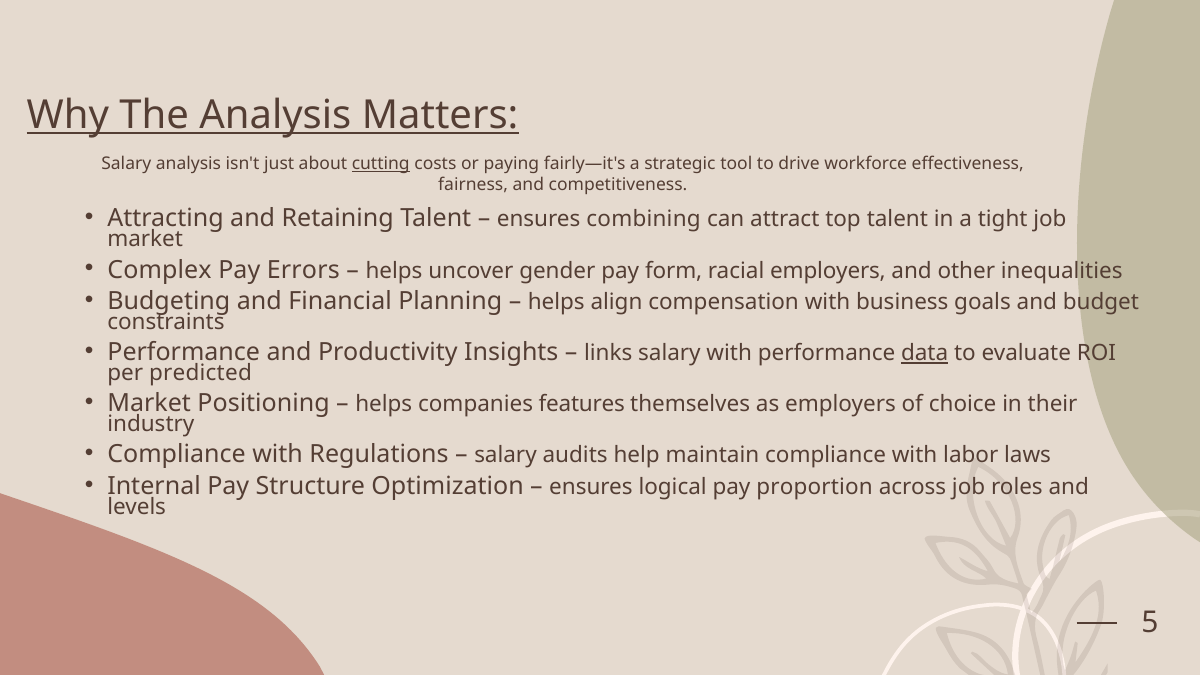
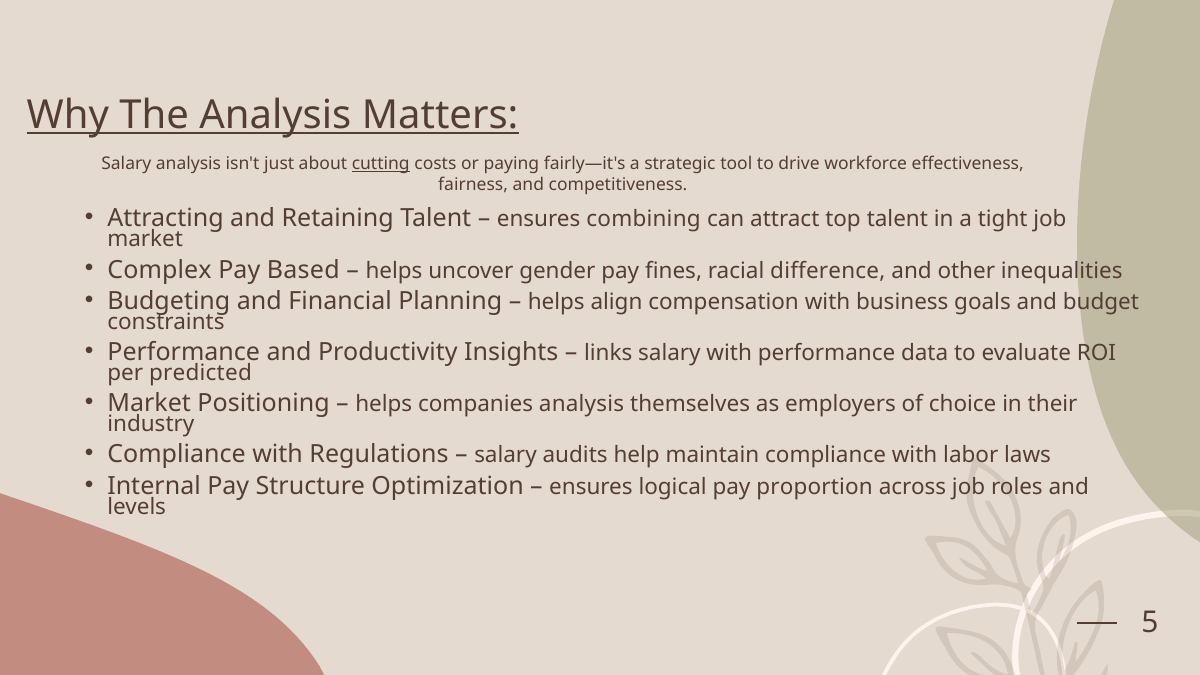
Errors: Errors -> Based (303, 270)
form: form -> fines (674, 271)
racial employers: employers -> difference (828, 271)
data underline: present -> none (925, 353)
companies features: features -> analysis (582, 404)
